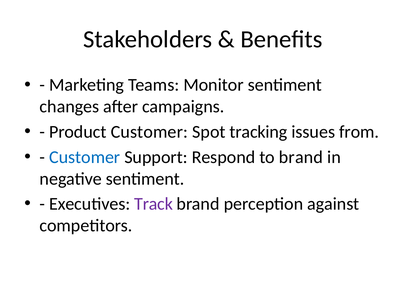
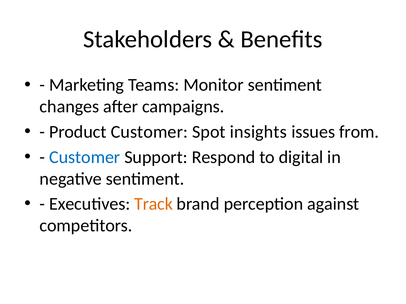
tracking: tracking -> insights (258, 132)
to brand: brand -> digital (301, 157)
Track colour: purple -> orange (154, 204)
